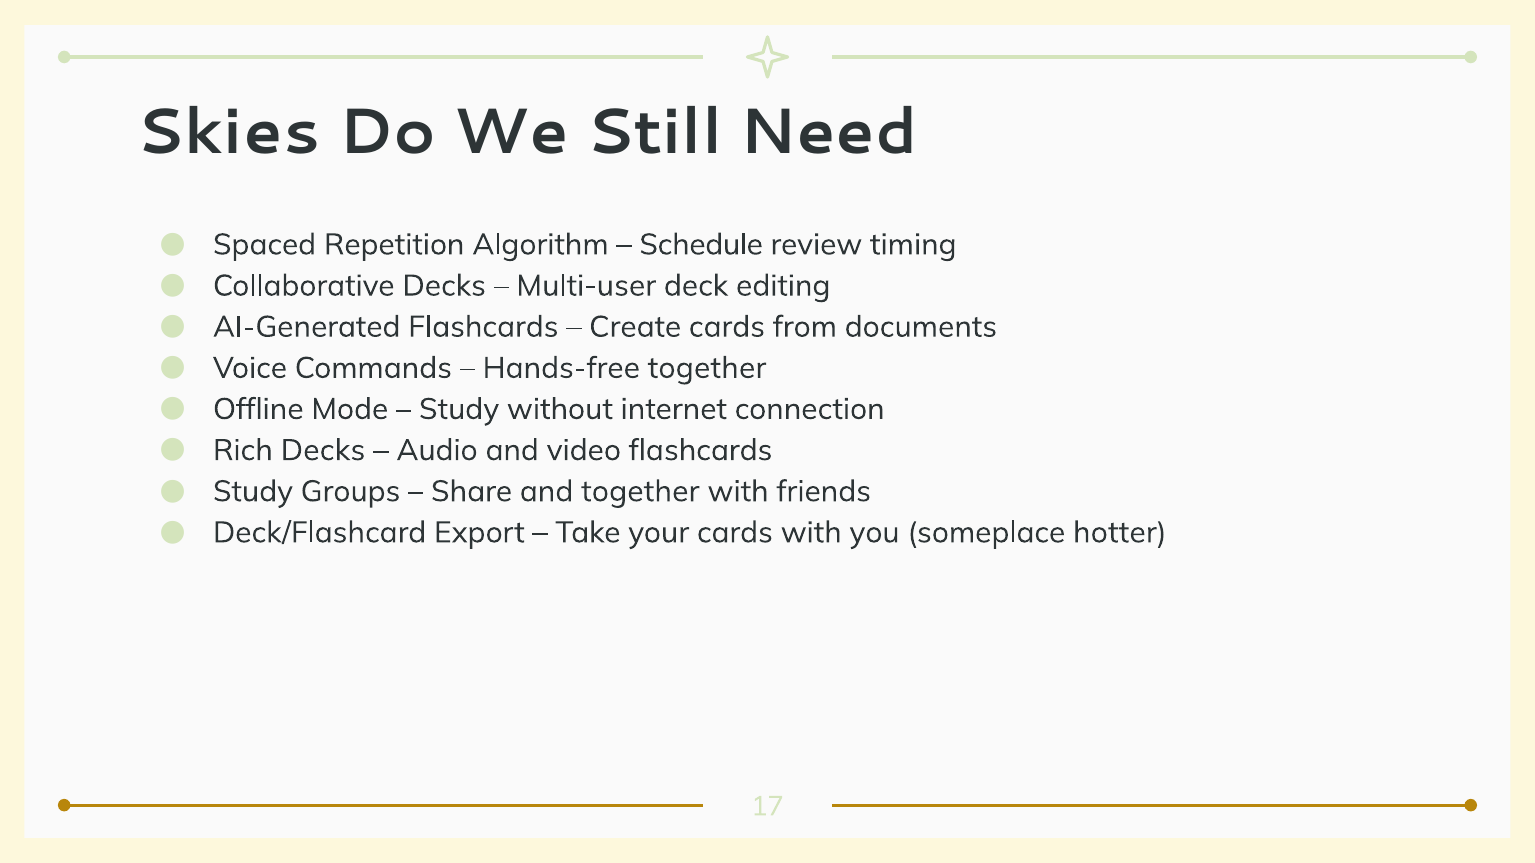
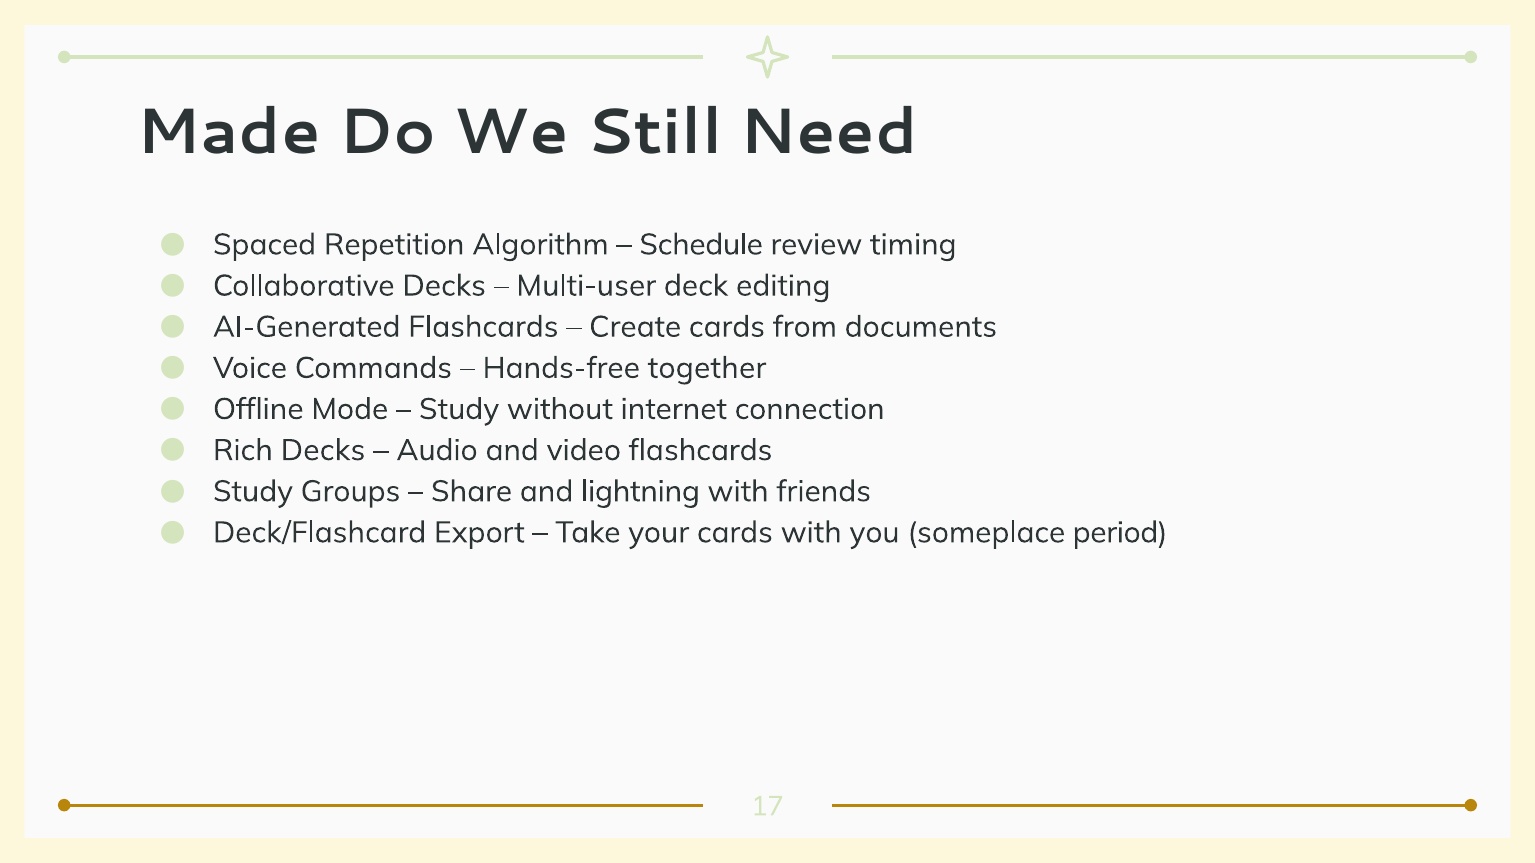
Skies: Skies -> Made (229, 133)
and together: together -> lightning (641, 492)
hotter: hotter -> period (1120, 533)
